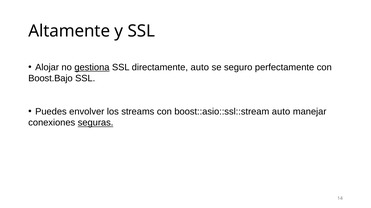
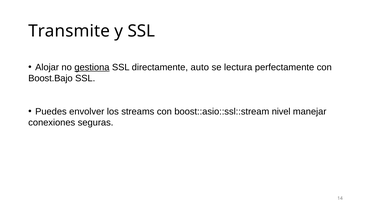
Altamente: Altamente -> Transmite (69, 31)
seguro: seguro -> lectura (238, 67)
boost::asio::ssl::stream auto: auto -> nivel (281, 112)
seguras underline: present -> none (96, 123)
